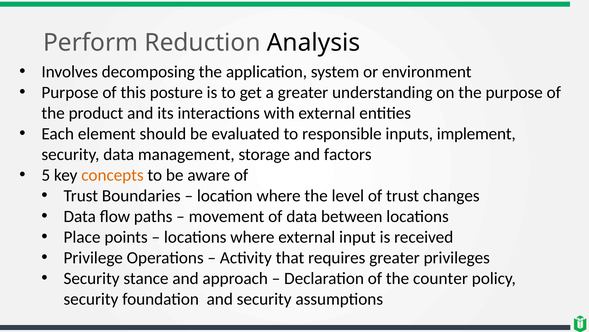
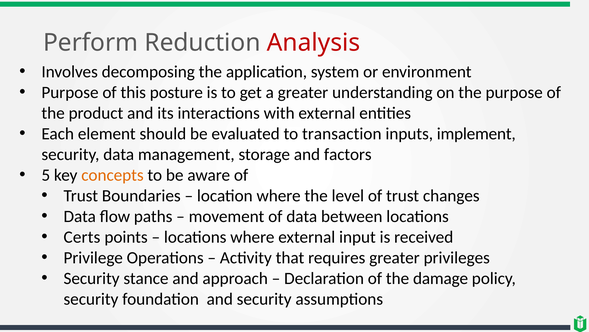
Analysis colour: black -> red (314, 43)
responsible: responsible -> transaction (342, 133)
Place: Place -> Certs (82, 237)
counter: counter -> damage (441, 278)
